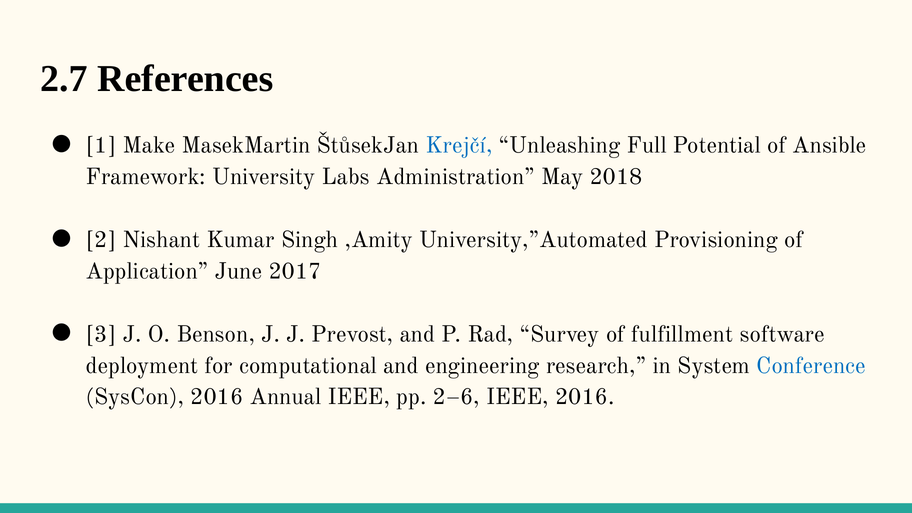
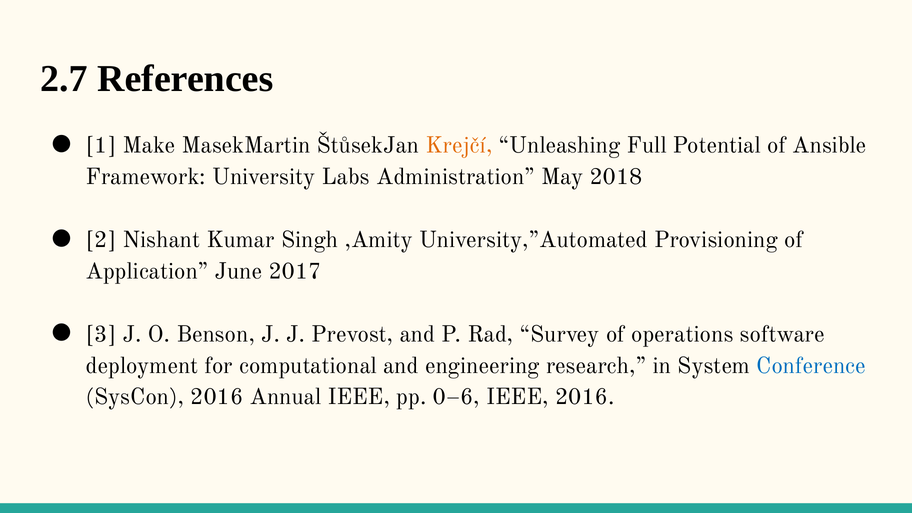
Krejčí colour: blue -> orange (459, 145)
fulfillment: fulfillment -> operations (682, 334)
2–6: 2–6 -> 0–6 (456, 397)
